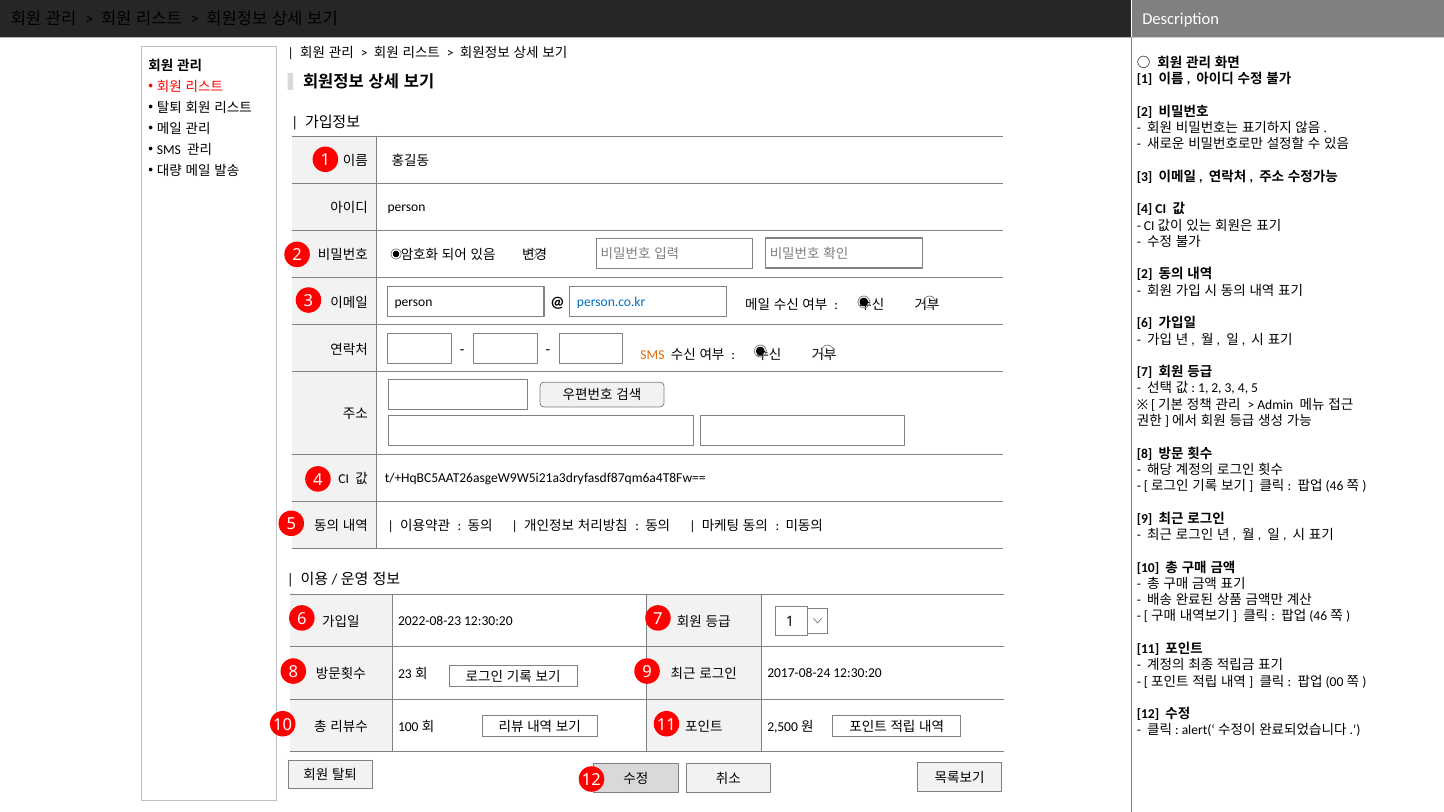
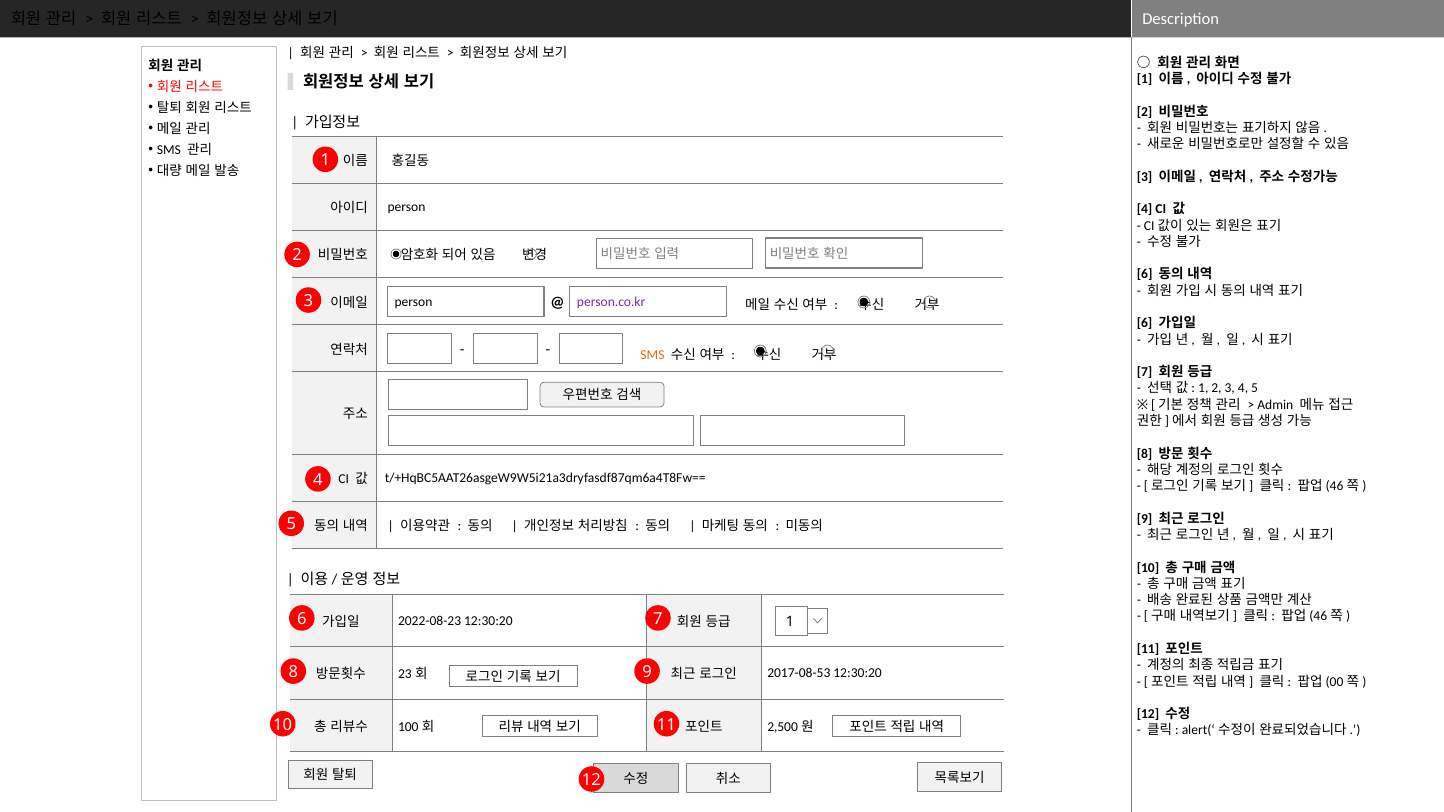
2: 2 -> 6 (1145, 275)
person.co.kr colour: blue -> purple (611, 302)
2017-08-24: 2017-08-24 -> 2017-08-53 (799, 673)
